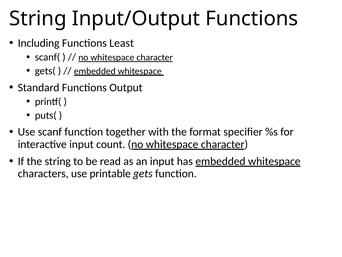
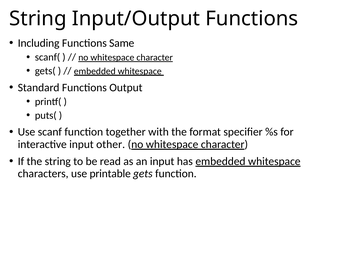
Least: Least -> Same (122, 43)
count: count -> other (111, 144)
